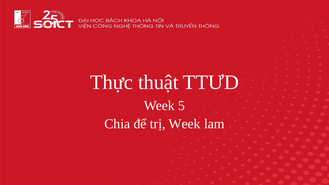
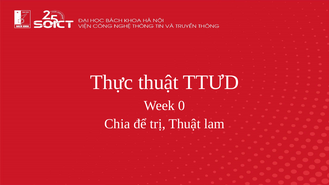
5: 5 -> 0 (182, 106)
trị Week: Week -> Thuật (185, 124)
